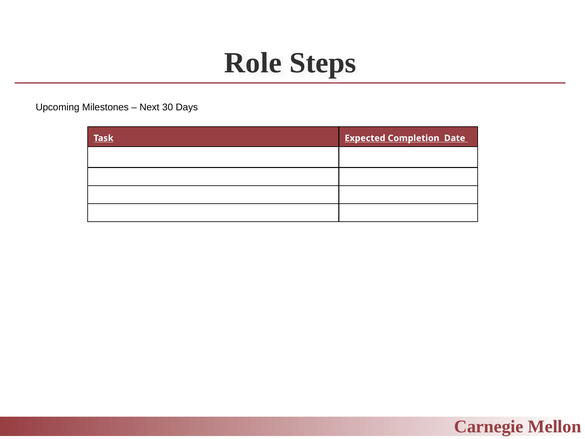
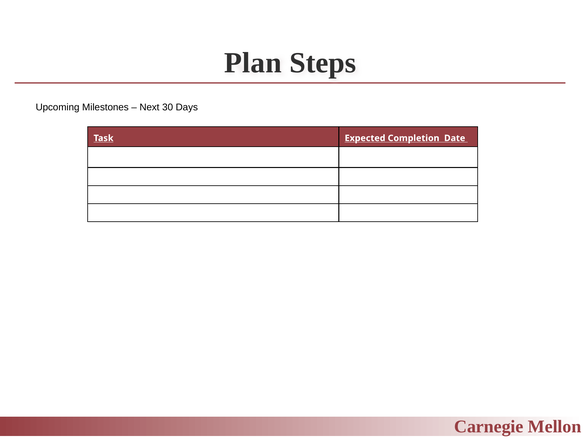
Role: Role -> Plan (253, 63)
